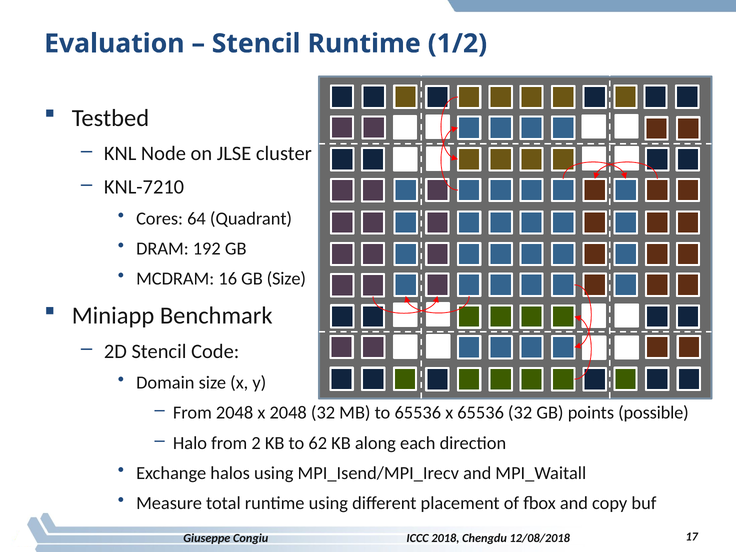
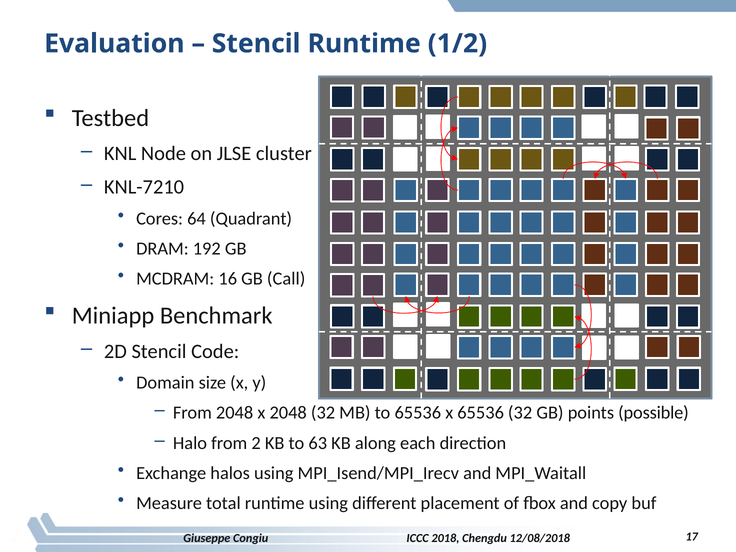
GB Size: Size -> Call (286, 279)
62: 62 -> 63 (318, 443)
